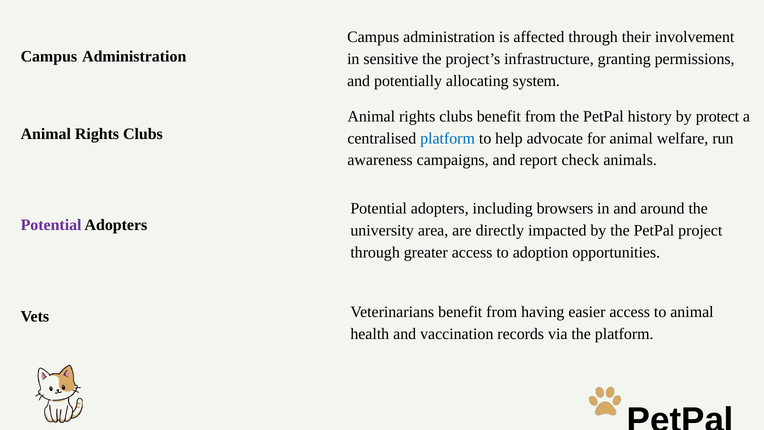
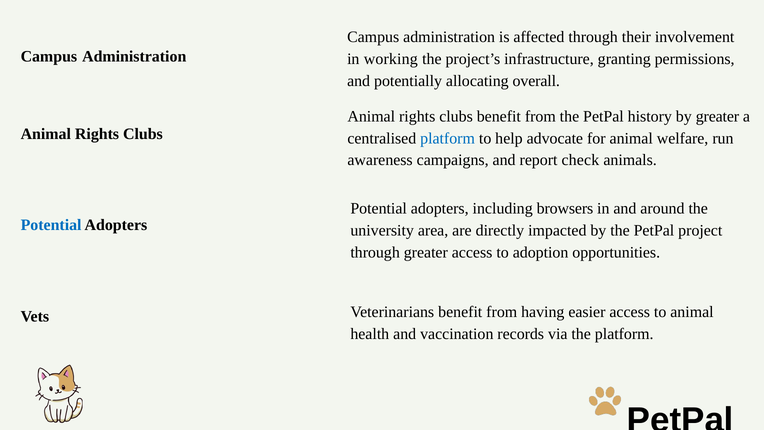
sensitive: sensitive -> working (391, 59)
system: system -> overall (536, 81)
by protect: protect -> greater (717, 116)
Potential colour: purple -> blue (51, 225)
